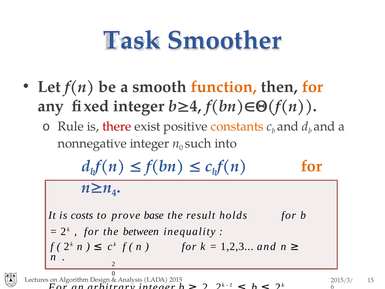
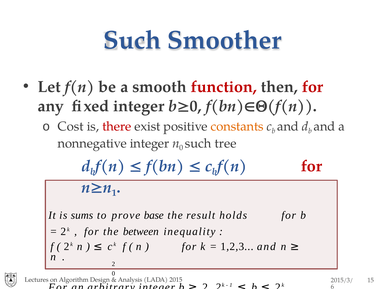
Task: Task -> Such (132, 40)
function colour: orange -> red (224, 87)
for colour: orange -> red (313, 87)
4: 4 -> 0 (196, 106)
Rule: Rule -> Cost (71, 126)
into: into -> tree (226, 143)
for colour: orange -> red (311, 166)
n 4: 4 -> 1 (114, 193)
costs: costs -> sums (82, 215)
